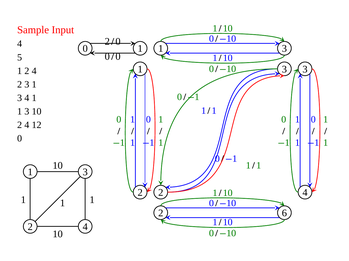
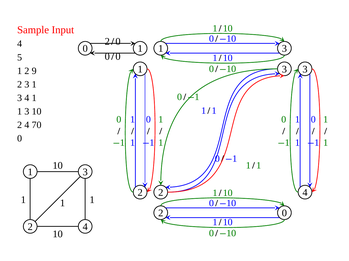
1 2 4: 4 -> 9 (34, 71)
12: 12 -> 70 (37, 125)
2 6: 6 -> 0 (284, 214)
